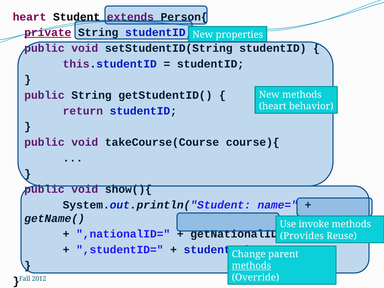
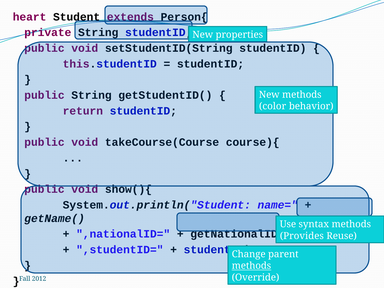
private underline: present -> none (48, 32)
heart: heart -> color (273, 106)
invoke: invoke -> syntax (314, 224)
